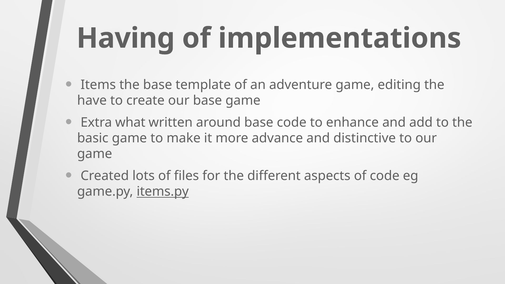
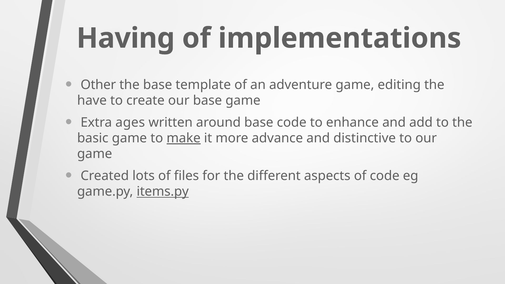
Items: Items -> Other (98, 85)
what: what -> ages (130, 122)
make underline: none -> present (184, 138)
